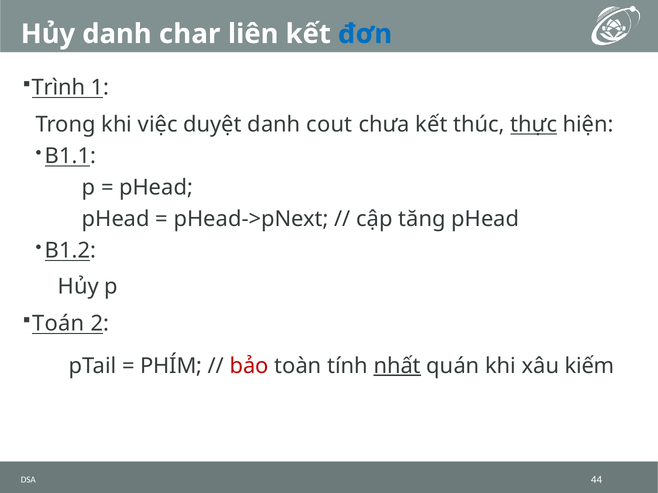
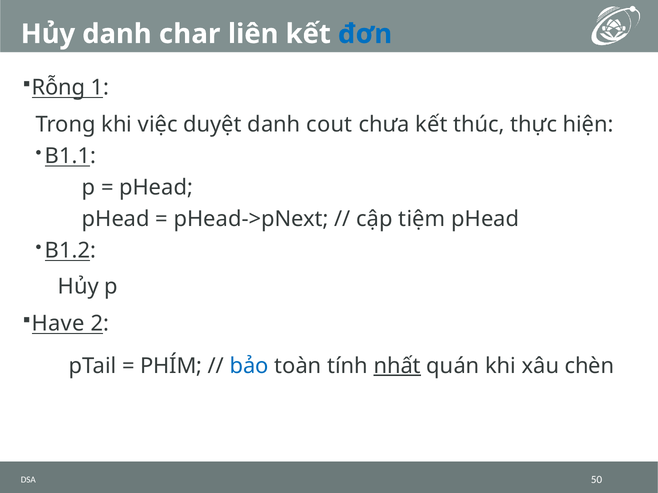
Trình: Trình -> Rỗng (59, 88)
thực underline: present -> none (534, 125)
tăng: tăng -> tiệm (422, 219)
Toán: Toán -> Have (58, 324)
bảo colour: red -> blue (249, 366)
kiếm: kiếm -> chèn (589, 366)
44: 44 -> 50 (597, 480)
